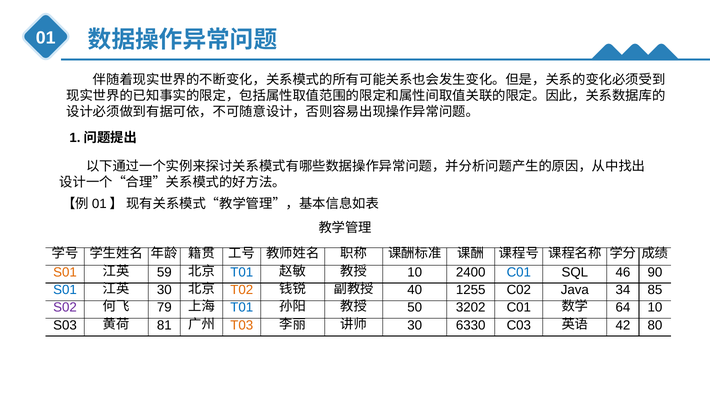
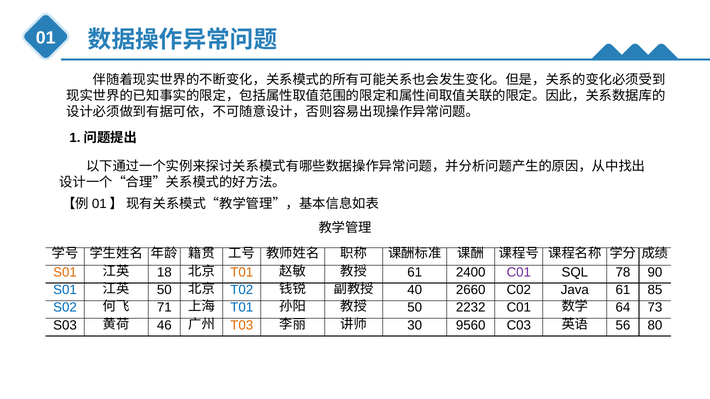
59: 59 -> 18 (164, 272)
T01 colour: blue -> orange (242, 272)
10: 10 -> 61 (415, 272)
C01 colour: blue -> purple (519, 272)
46: 46 -> 78 (623, 272)
30: 30 -> 50 (164, 290)
T02 colour: orange -> blue (242, 290)
1255: 1255 -> 2660 (471, 290)
Java 34: 34 -> 61 (623, 290)
S02 colour: purple -> blue (65, 308)
79: 79 -> 71 (164, 308)
3202: 3202 -> 2232 (471, 308)
64 10: 10 -> 73 (655, 308)
81: 81 -> 46 (164, 325)
6330: 6330 -> 9560 (471, 325)
42: 42 -> 56 (623, 325)
